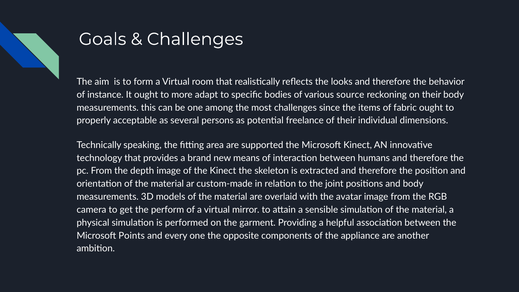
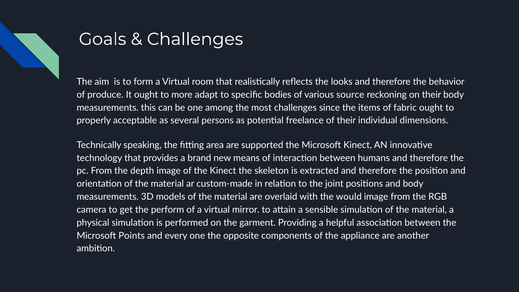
instance: instance -> produce (105, 95)
avatar: avatar -> would (349, 197)
